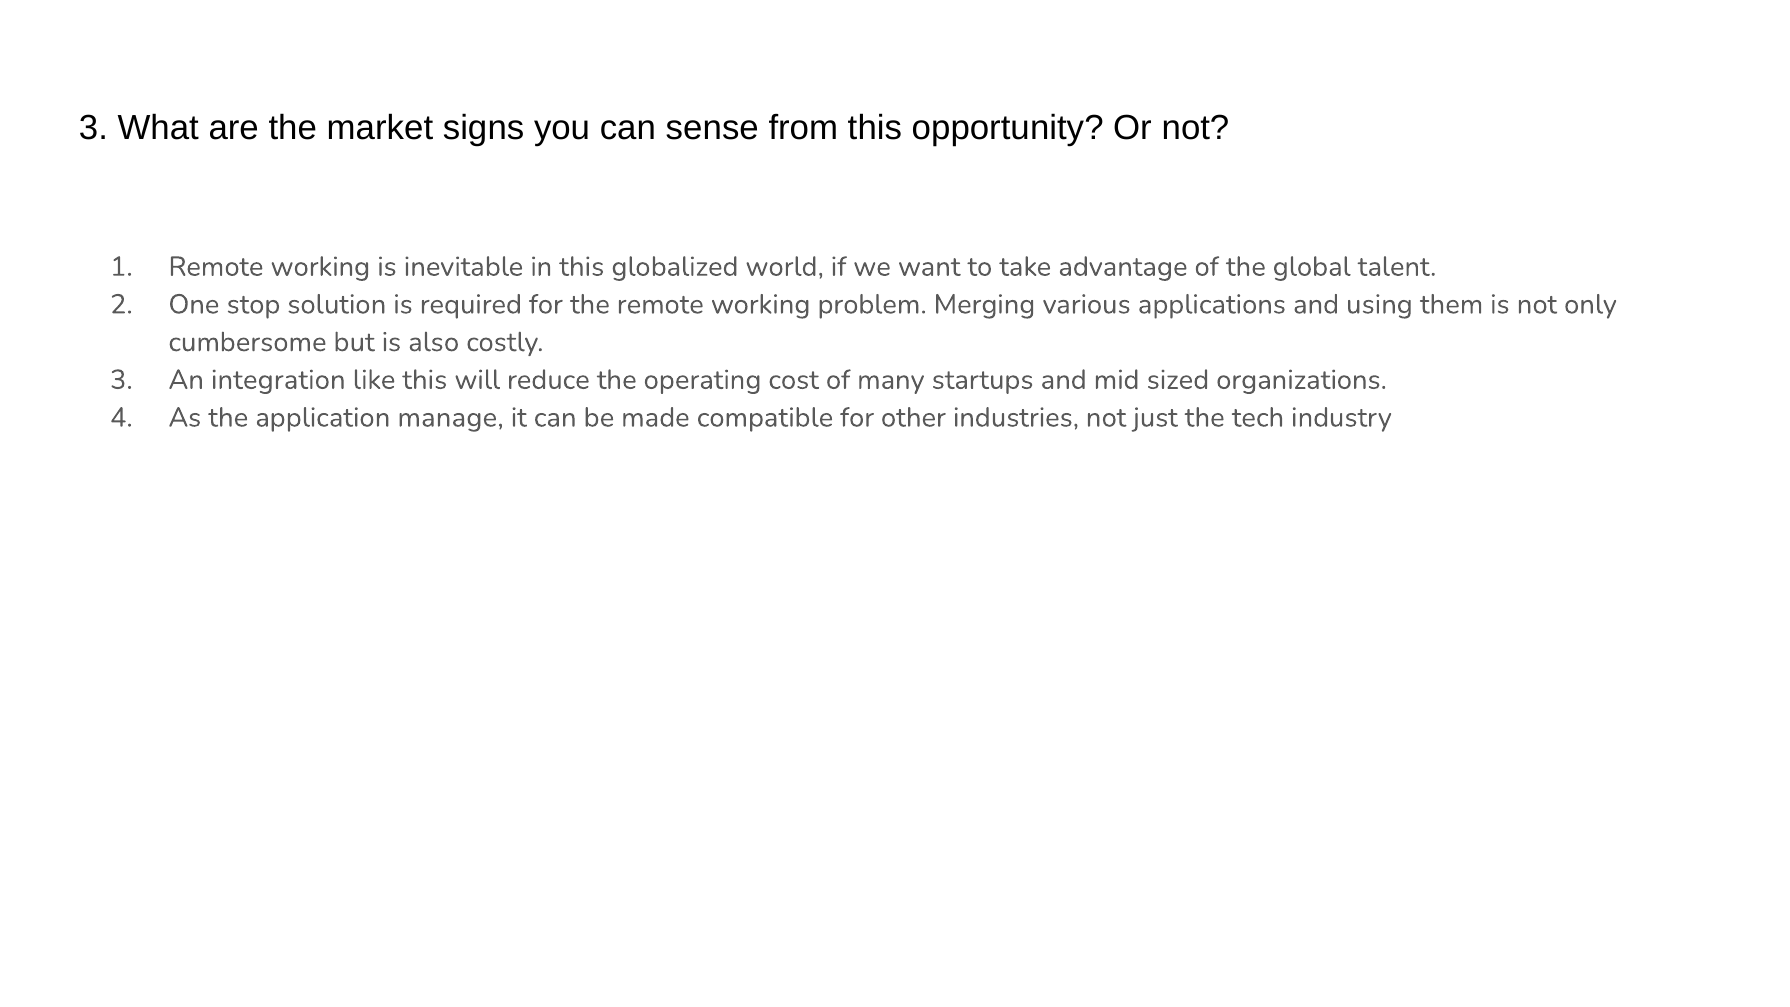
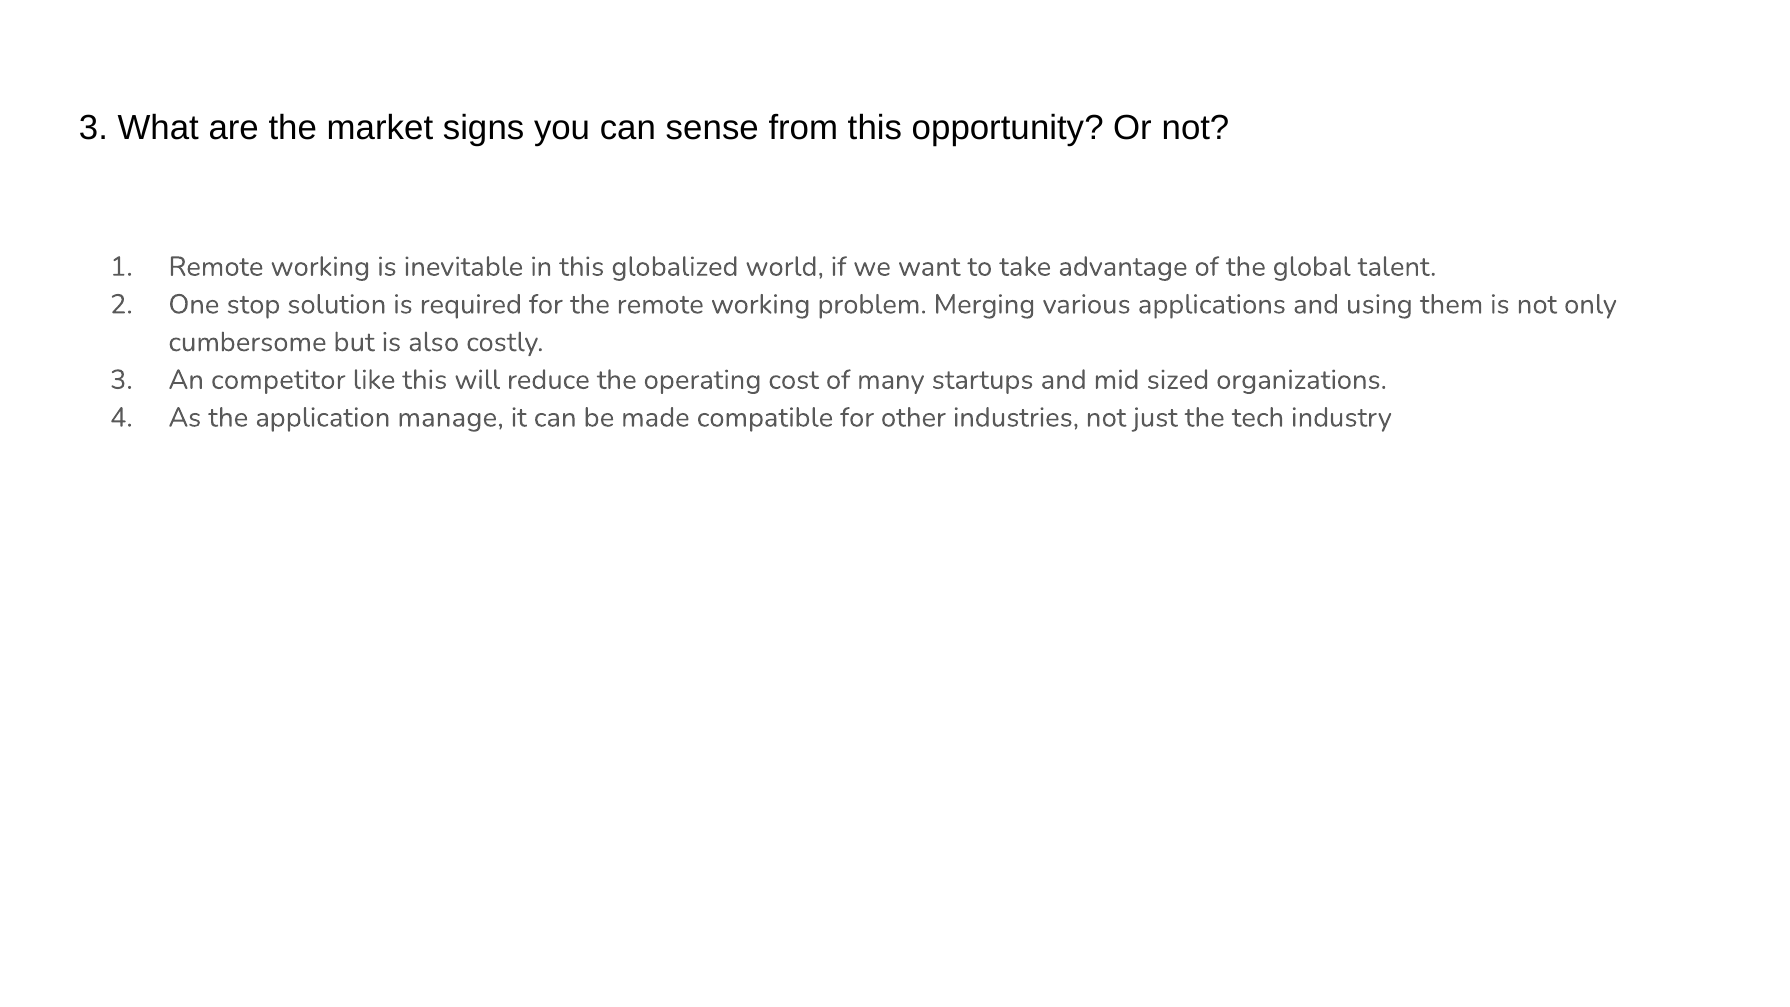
integration: integration -> competitor (278, 380)
